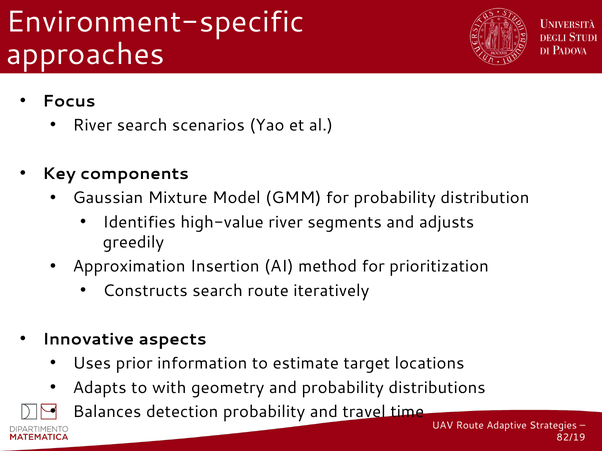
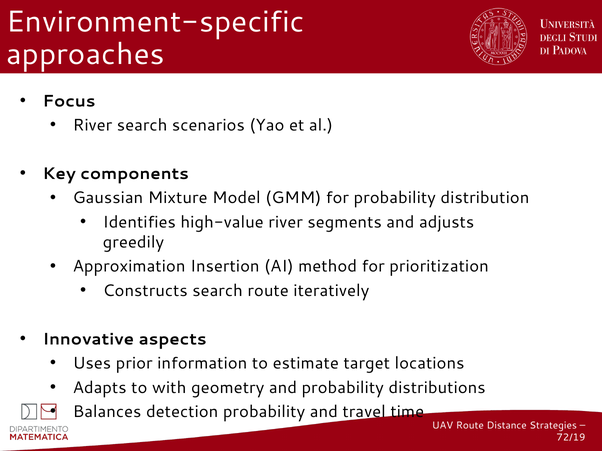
Adaptive: Adaptive -> Distance (507, 426)
82/19: 82/19 -> 72/19 (571, 438)
